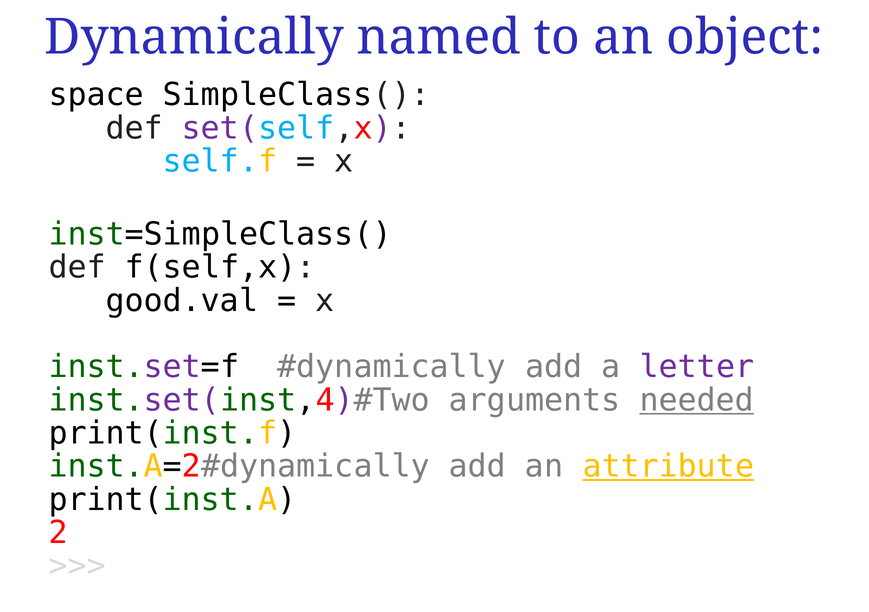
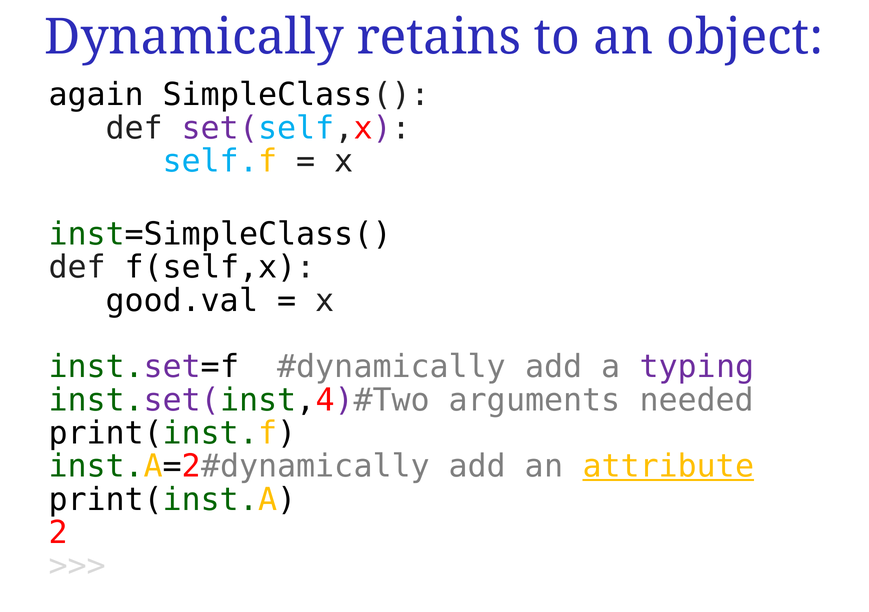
named: named -> retains (439, 37)
space: space -> again (96, 95)
letter: letter -> typing (697, 367)
needed underline: present -> none (697, 400)
